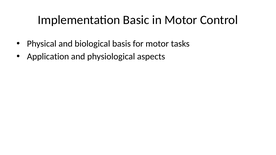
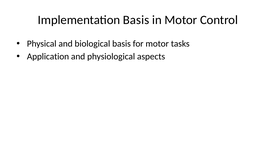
Implementation Basic: Basic -> Basis (136, 20)
